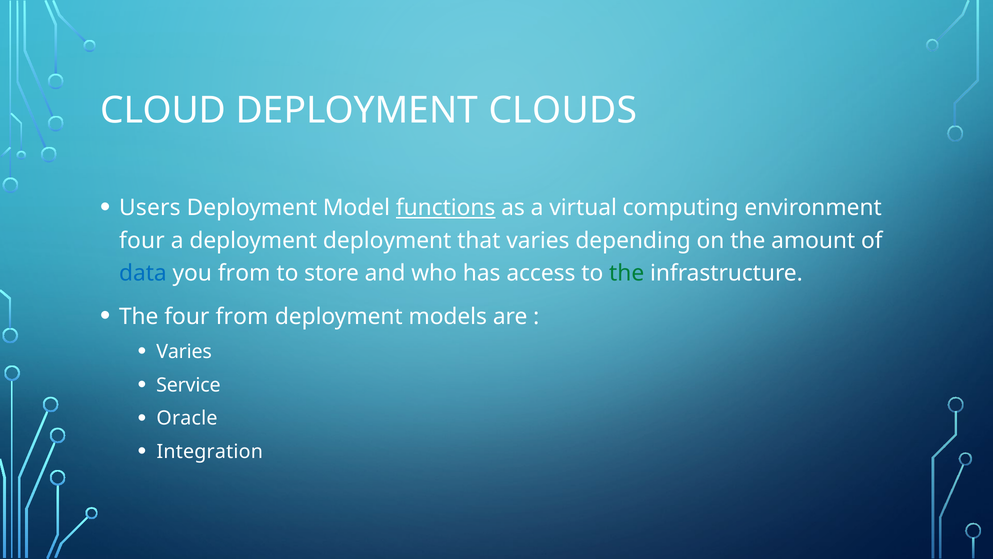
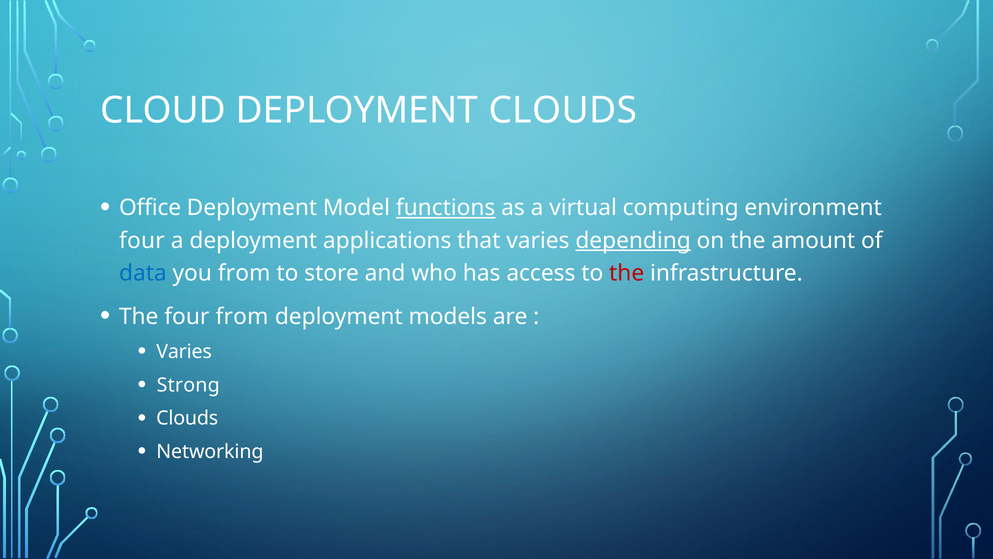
Users: Users -> Office (150, 208)
deployment deployment: deployment -> applications (387, 240)
depending underline: none -> present (633, 240)
the colour: green -> red (627, 273)
Service: Service -> Strong (188, 385)
Oracle: Oracle -> Clouds (187, 418)
Integration: Integration -> Networking (210, 452)
